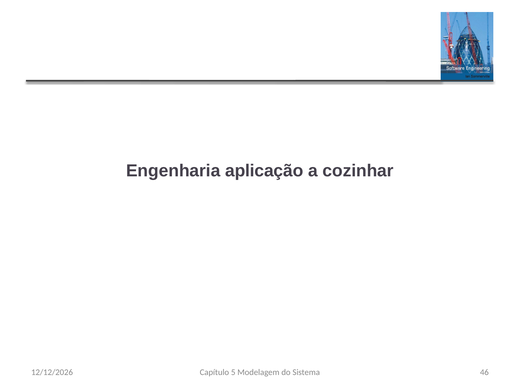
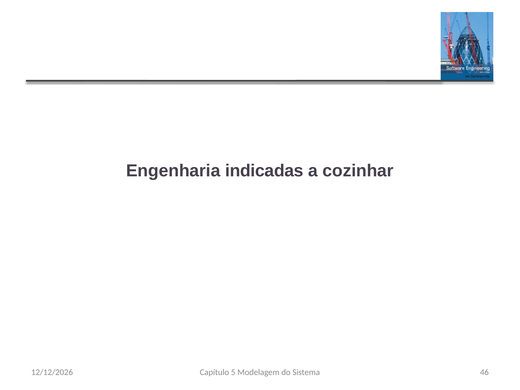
aplicação: aplicação -> indicadas (264, 171)
